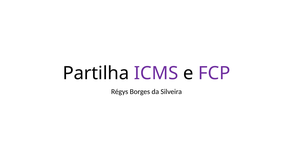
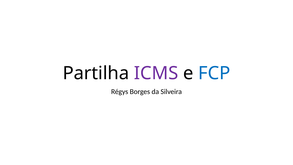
FCP colour: purple -> blue (214, 73)
